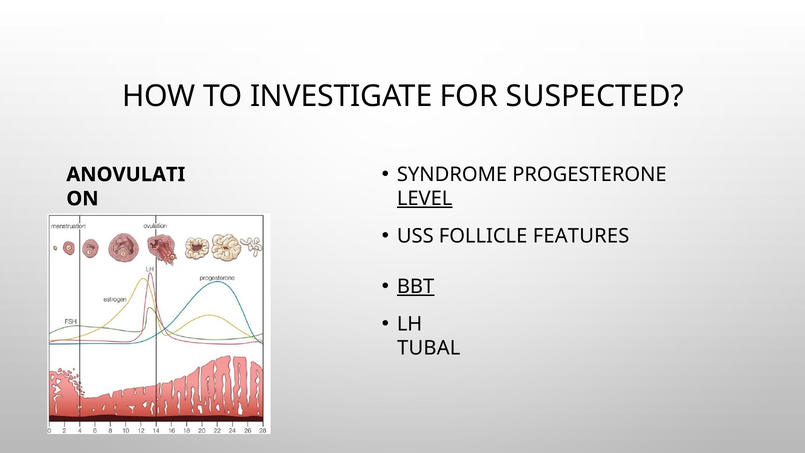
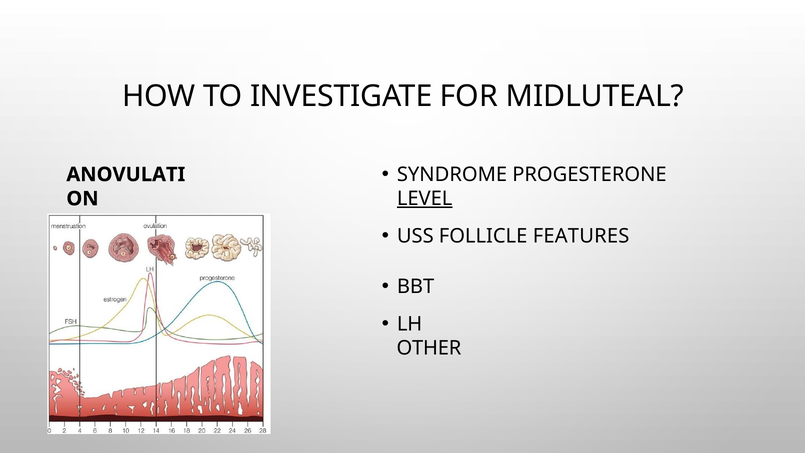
SUSPECTED: SUSPECTED -> MIDLUTEAL (595, 96)
BBT underline: present -> none (416, 287)
TUBAL: TUBAL -> OTHER (429, 348)
